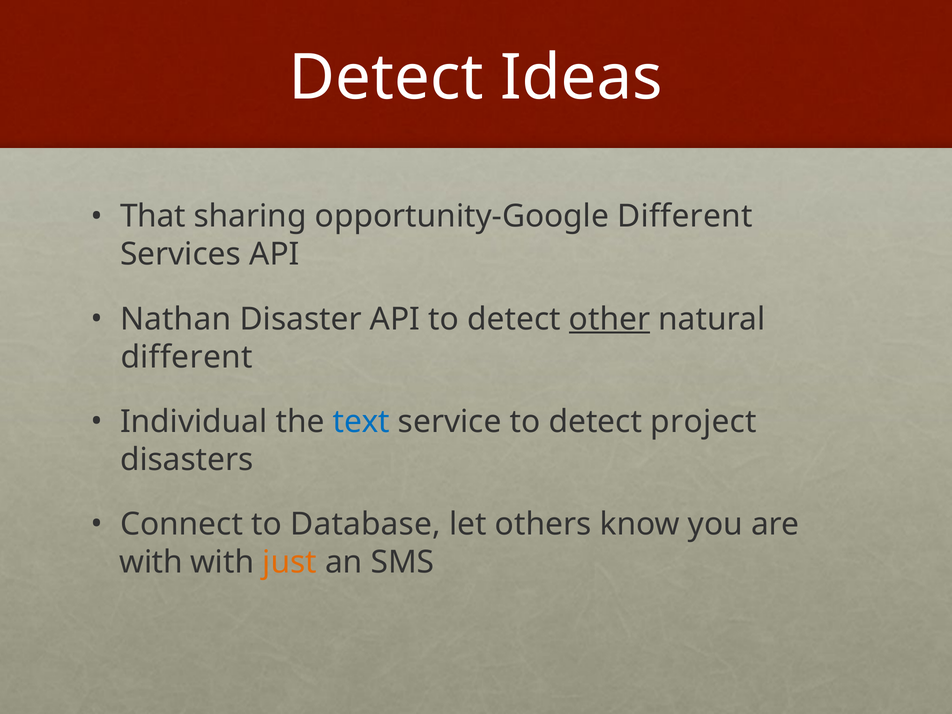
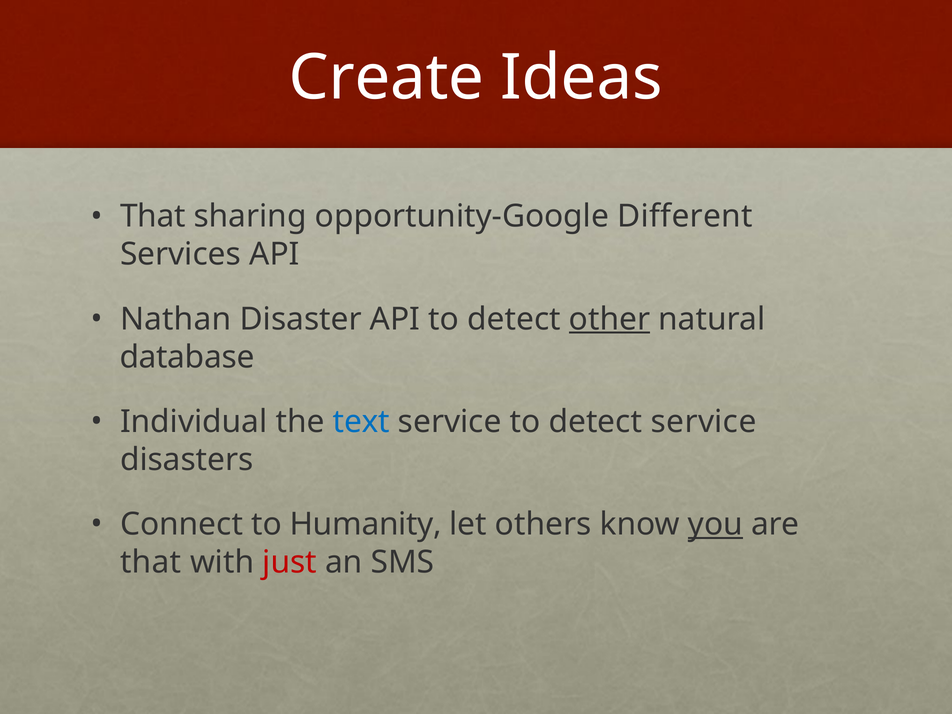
Detect: Detect -> Create (387, 78)
different: different -> database (187, 357)
detect project: project -> service (704, 422)
Database: Database -> Humanity (366, 524)
you underline: none -> present (715, 524)
with: with -> that (151, 562)
just colour: orange -> red (290, 562)
